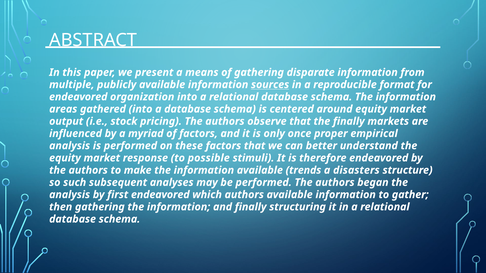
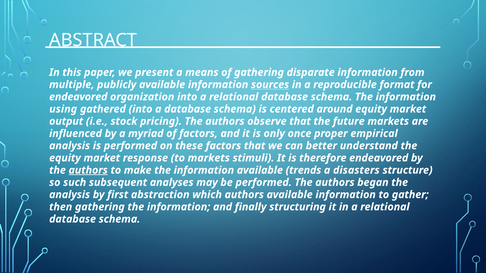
areas: areas -> using (63, 109)
the finally: finally -> future (349, 121)
to possible: possible -> markets (209, 158)
authors underline: none -> present (88, 170)
first endeavored: endeavored -> abstraction (160, 195)
